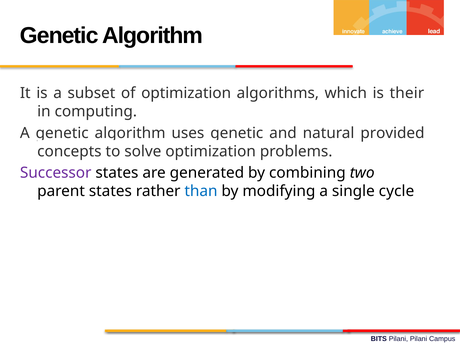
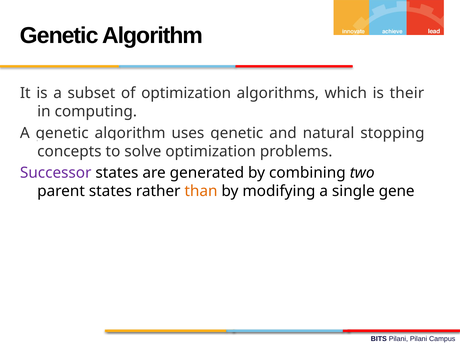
provided: provided -> stopping (392, 133)
than colour: blue -> orange (201, 191)
cycle: cycle -> gene (397, 191)
